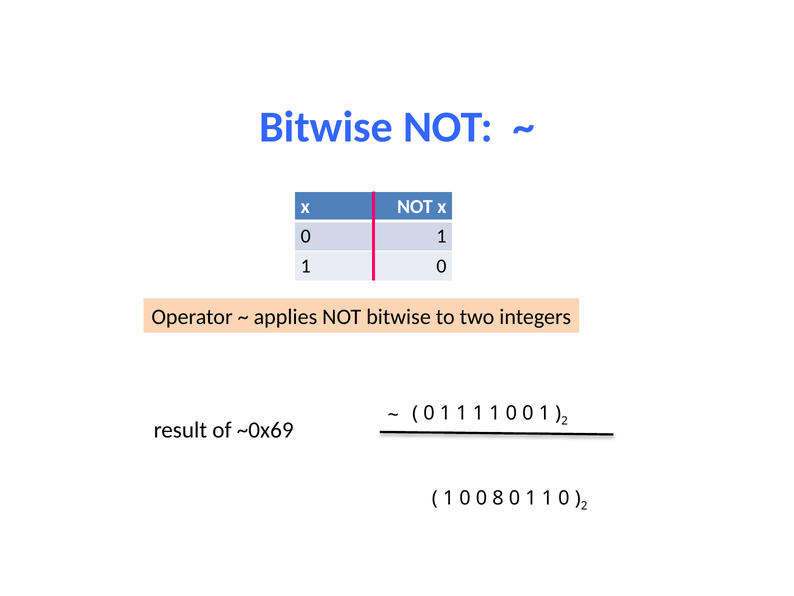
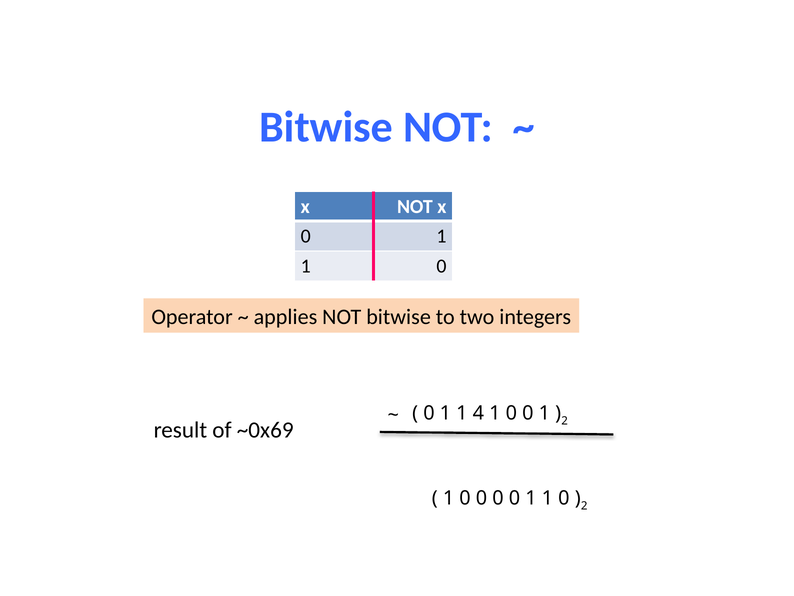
0 1 1 1: 1 -> 4 (478, 413)
1 0 0 8: 8 -> 0 (498, 498)
